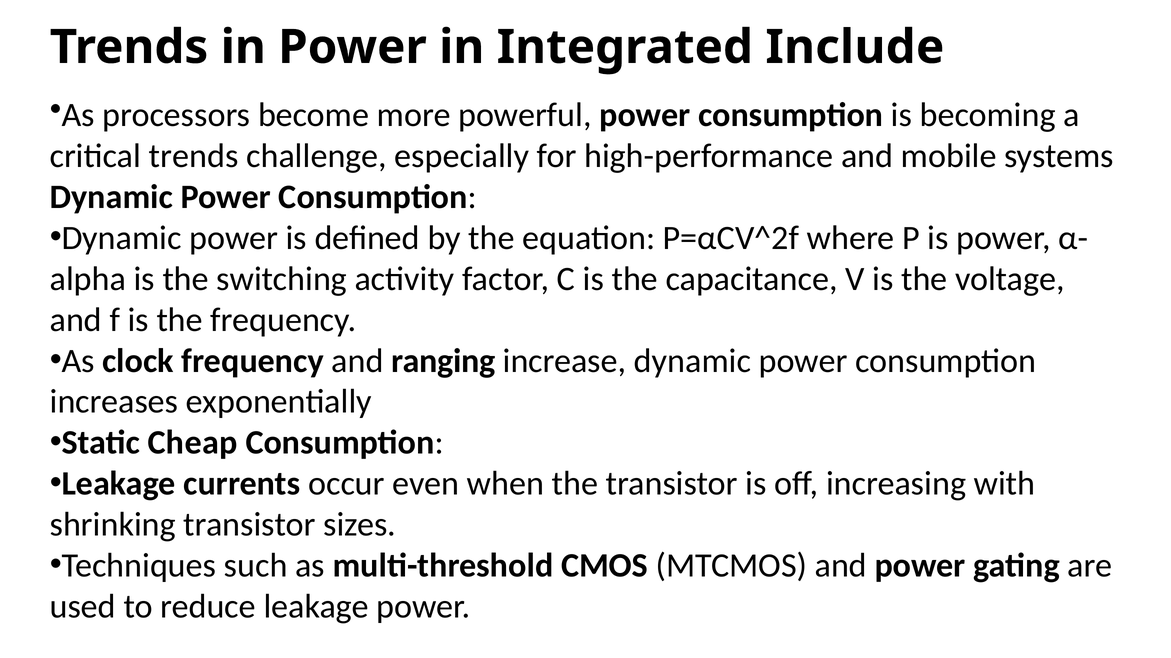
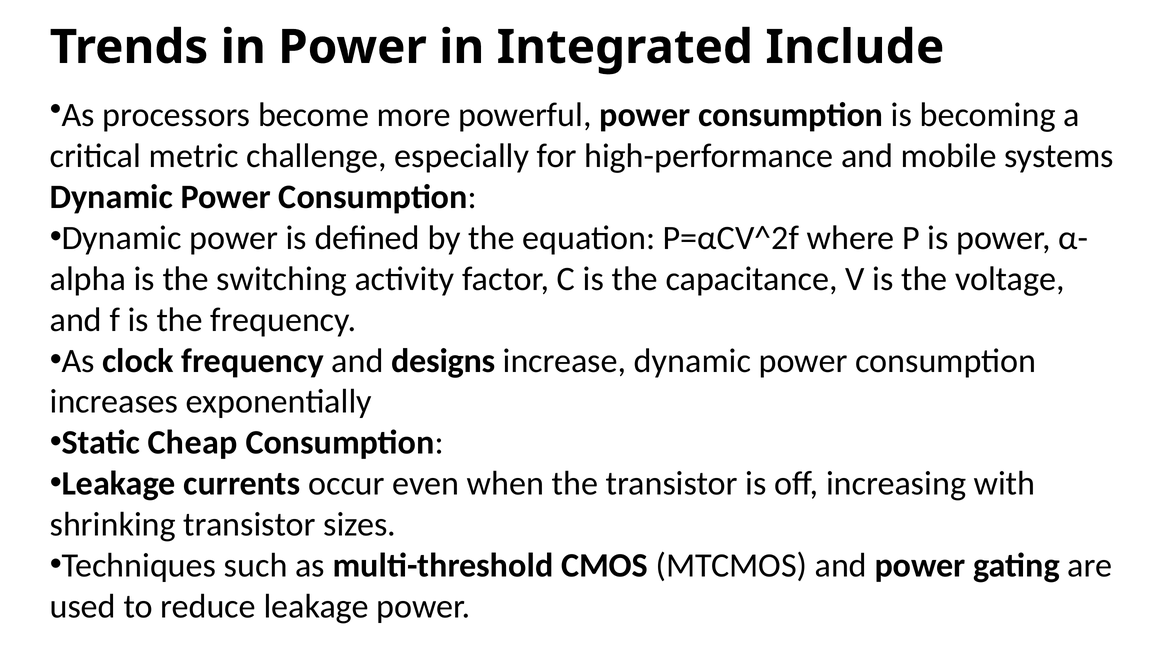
critical trends: trends -> metric (194, 156)
ranging: ranging -> designs (443, 361)
